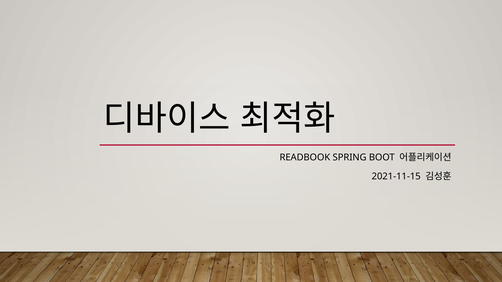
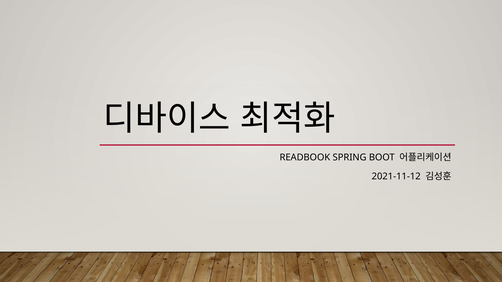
2021-11-15: 2021-11-15 -> 2021-11-12 (396, 177)
